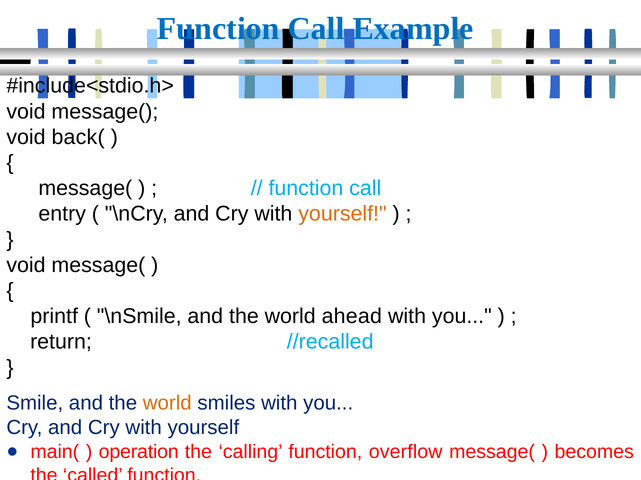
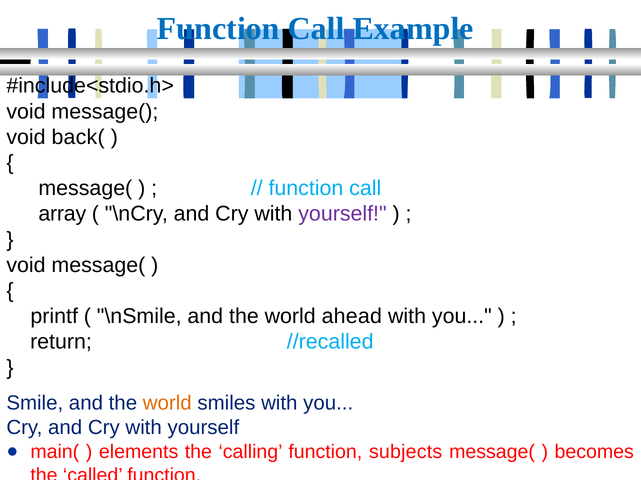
entry: entry -> array (62, 214)
yourself colour: orange -> purple (342, 214)
operation: operation -> elements (139, 452)
overflow: overflow -> subjects (406, 452)
